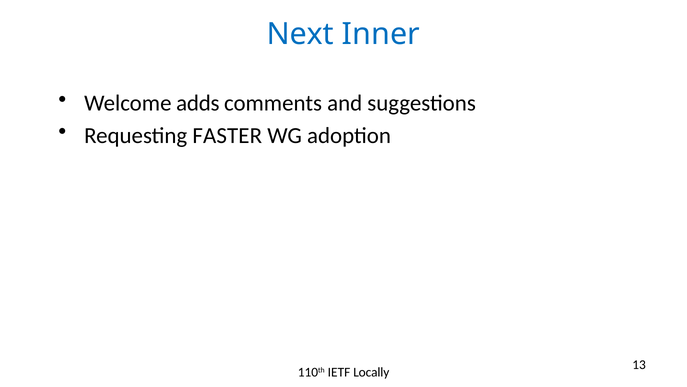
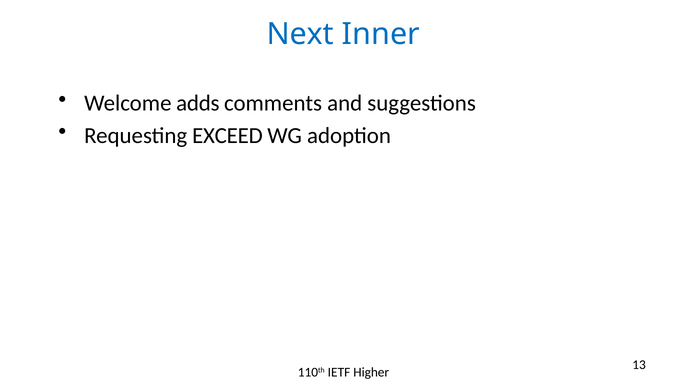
FASTER: FASTER -> EXCEED (227, 135)
Locally: Locally -> Higher (371, 372)
